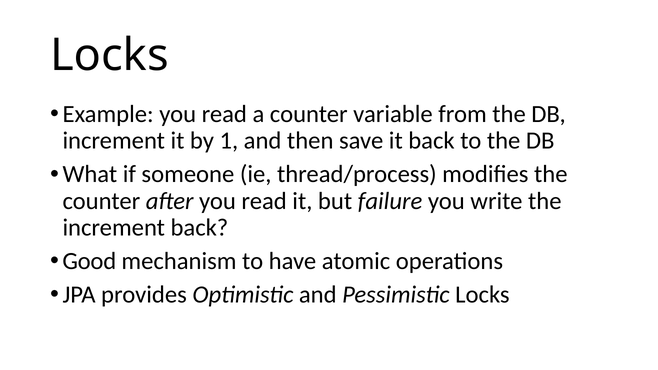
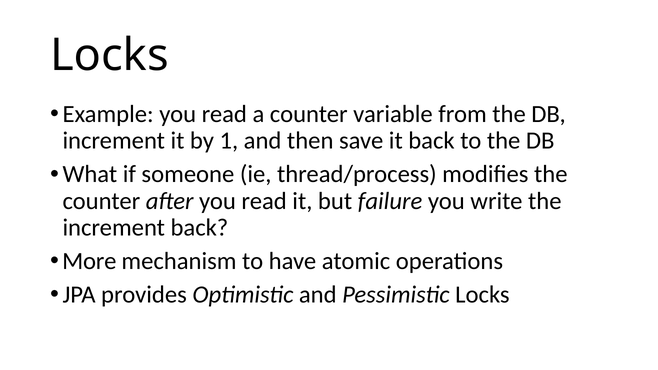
Good: Good -> More (89, 261)
